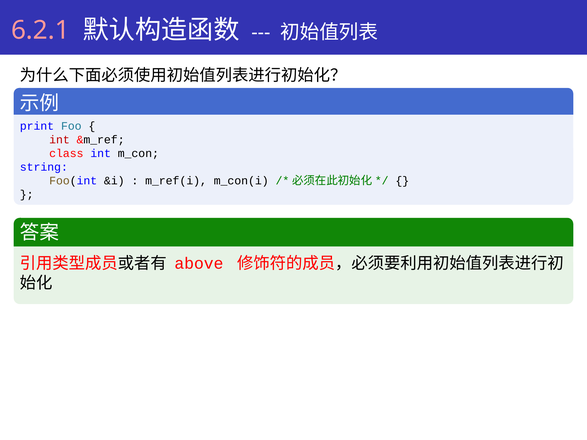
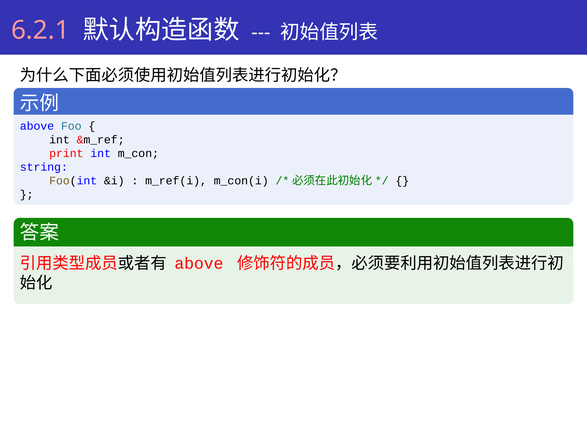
print: print -> above (37, 126)
int colour: red -> black (59, 140)
class: class -> print (66, 154)
